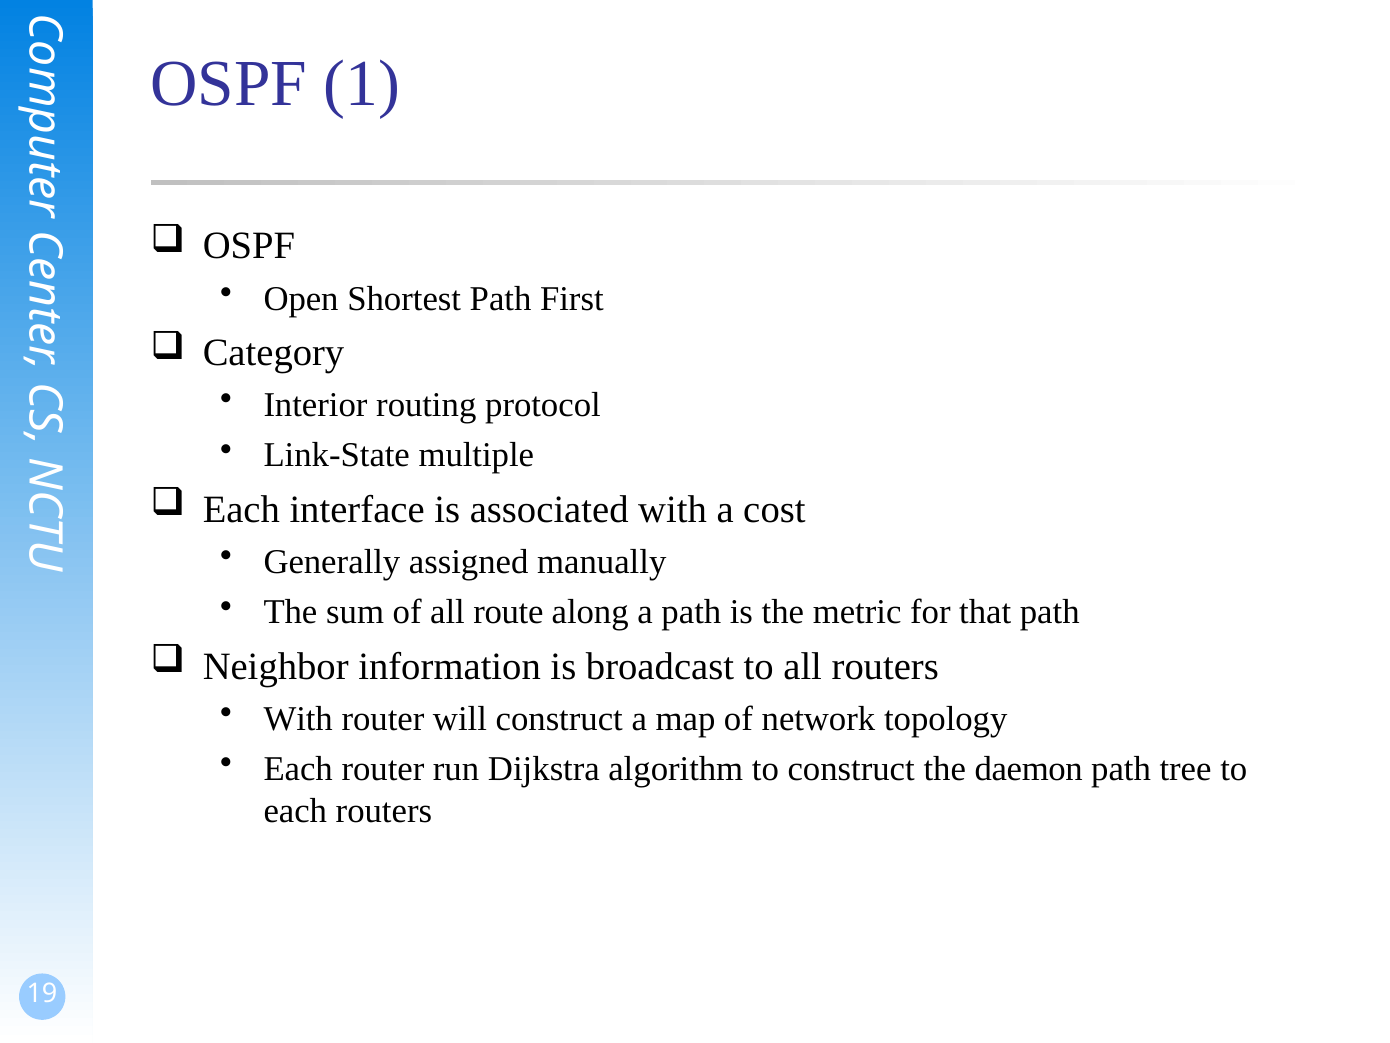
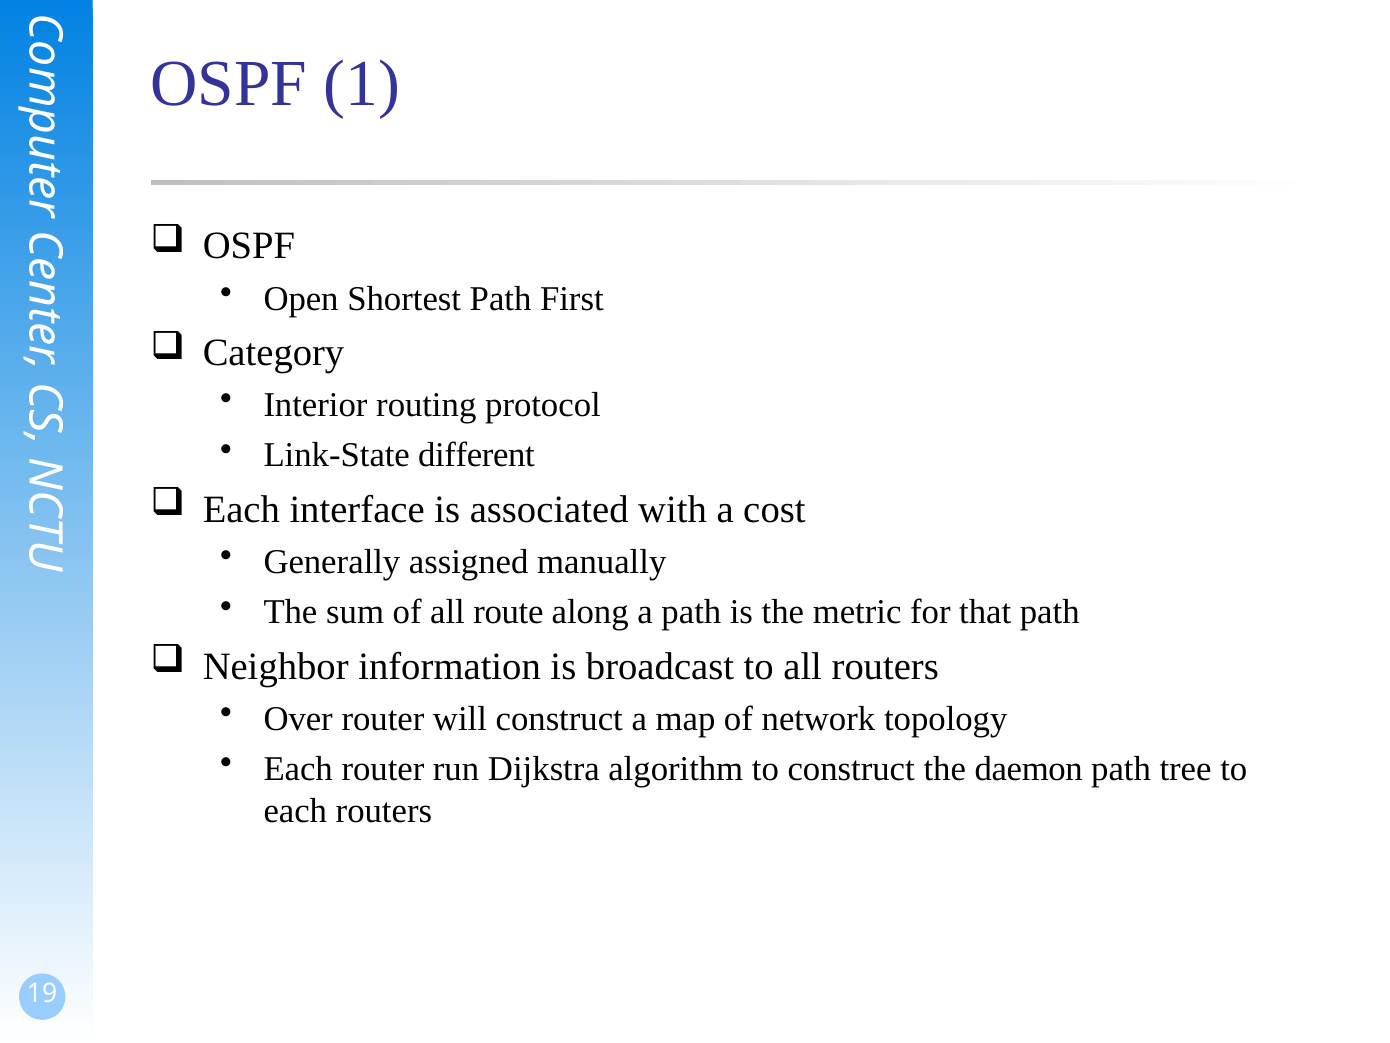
multiple: multiple -> different (476, 455)
With: With -> Over (298, 718)
